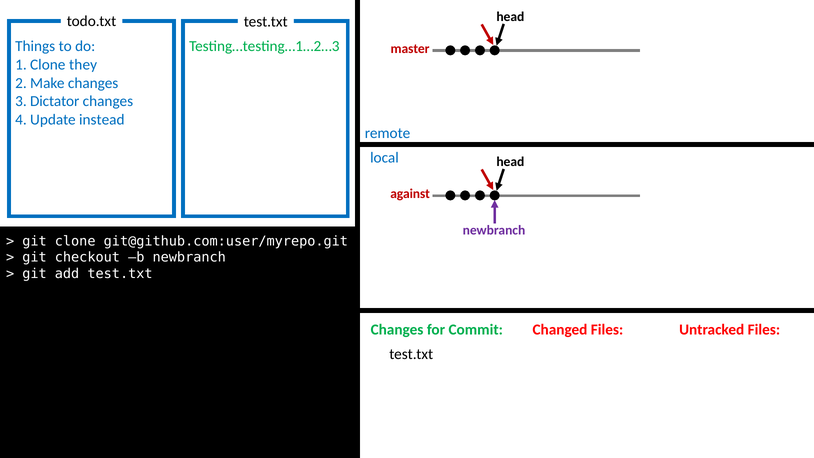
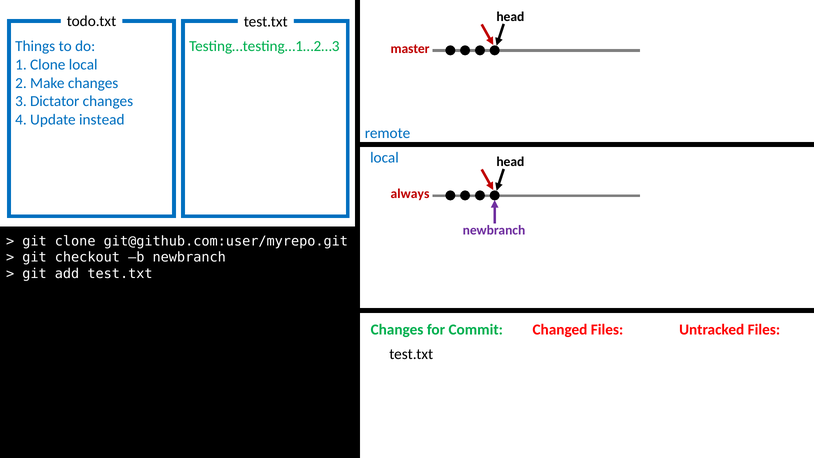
Clone they: they -> local (83, 65)
against: against -> always (410, 194)
